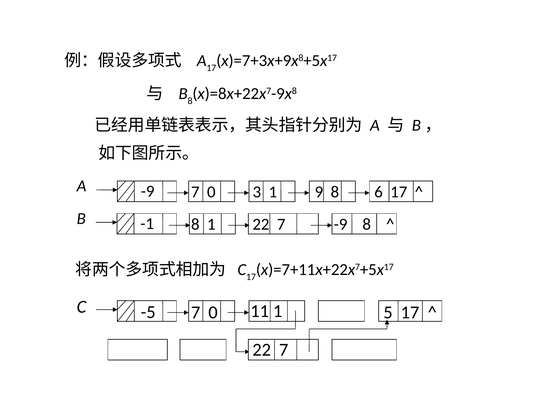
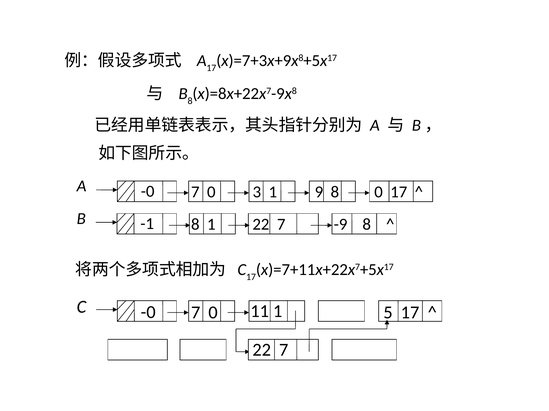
-9: -9 -> -0 (148, 192)
8 6: 6 -> 0 (379, 192)
-5: -5 -> -0 (148, 313)
